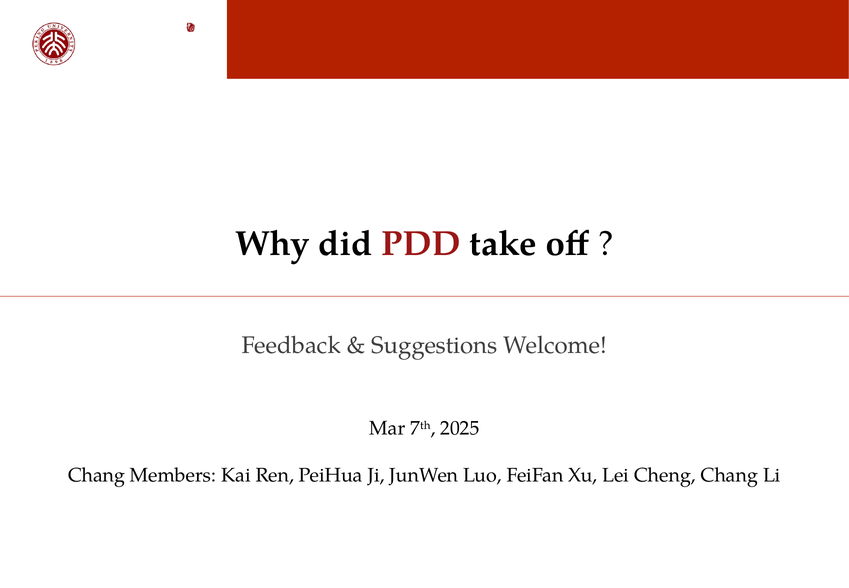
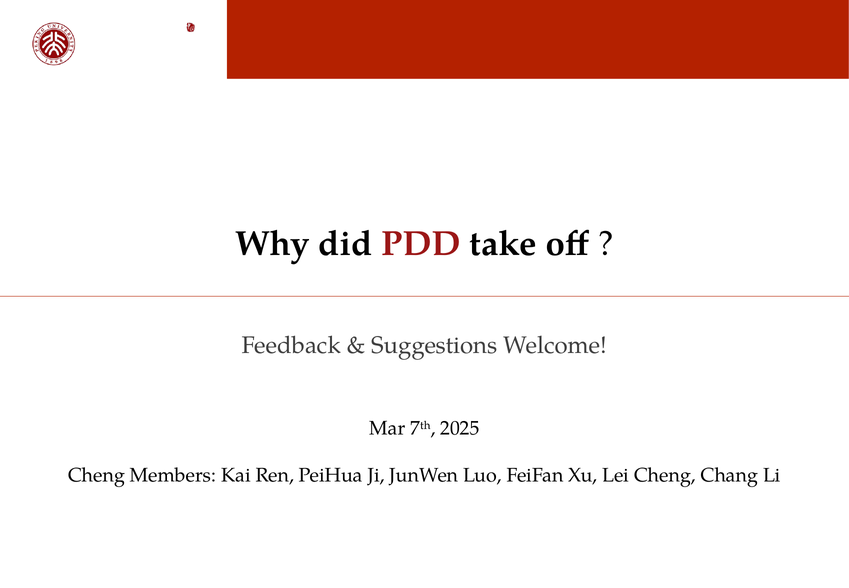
Chang: Chang -> Cheng (97, 475)
